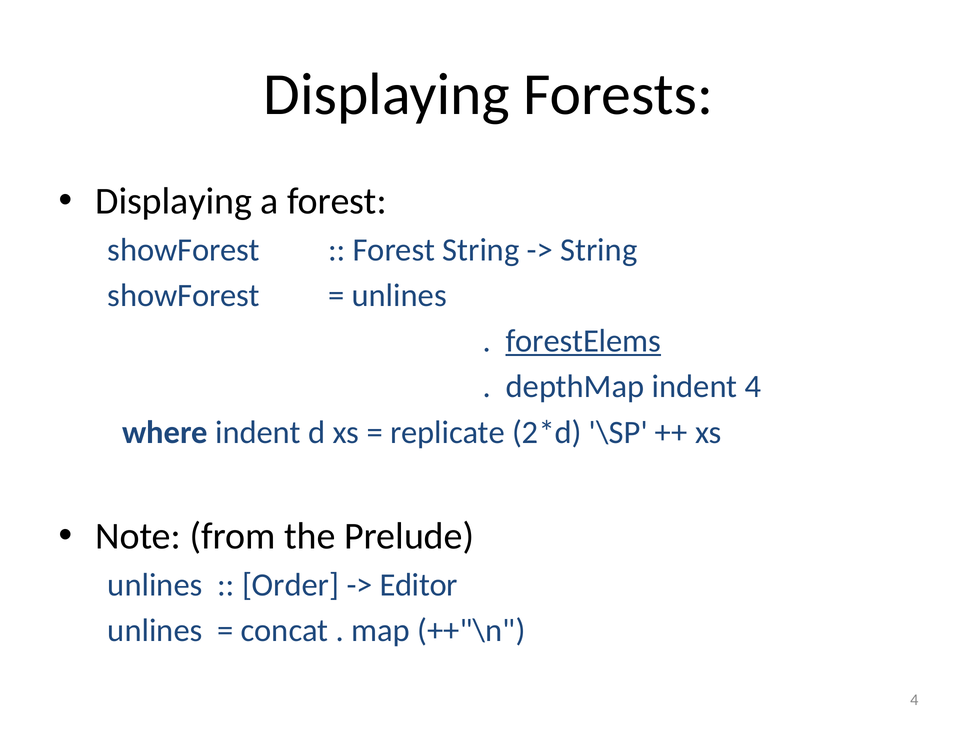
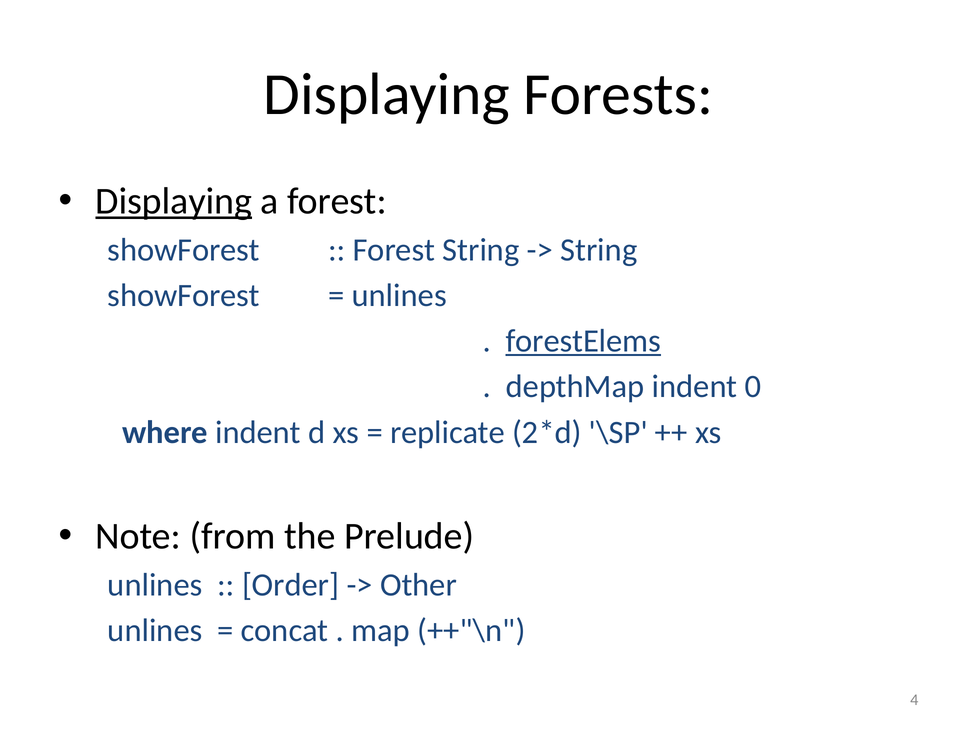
Displaying underline: none -> present (174, 201)
indent 4: 4 -> 0 (753, 387)
Editor: Editor -> Other (419, 585)
